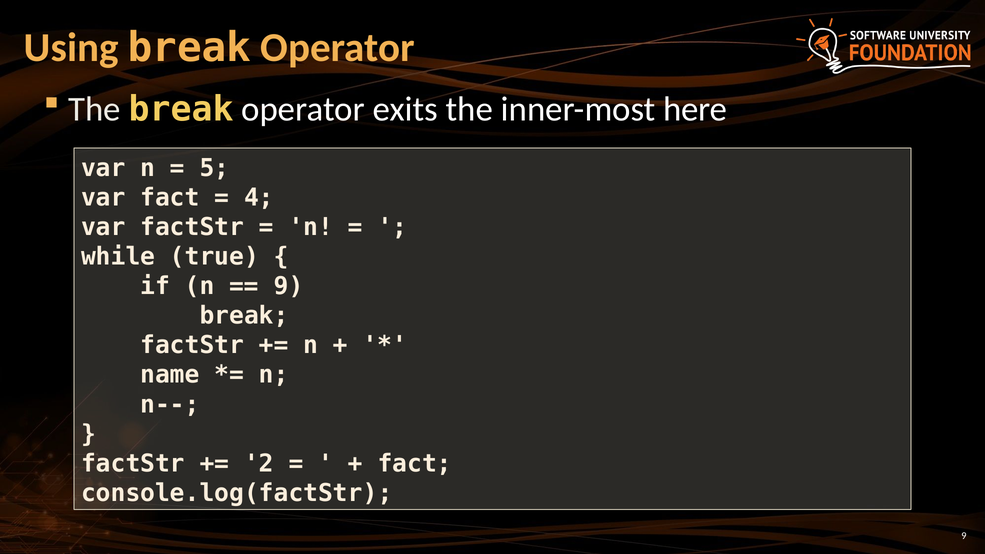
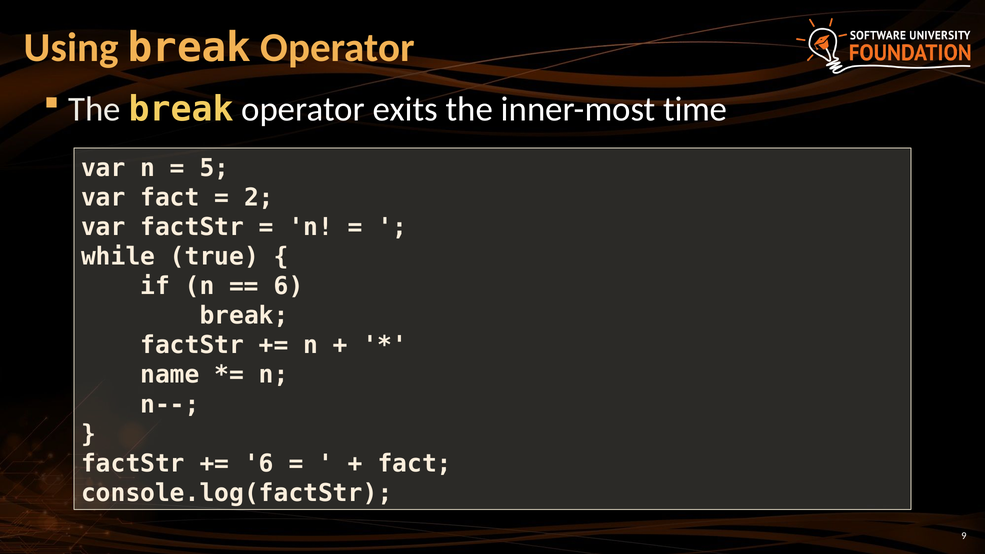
here: here -> time (695, 109)
4: 4 -> 2 (259, 198)
9: 9 -> 6 (289, 286)
2: 2 -> 6 (259, 464)
